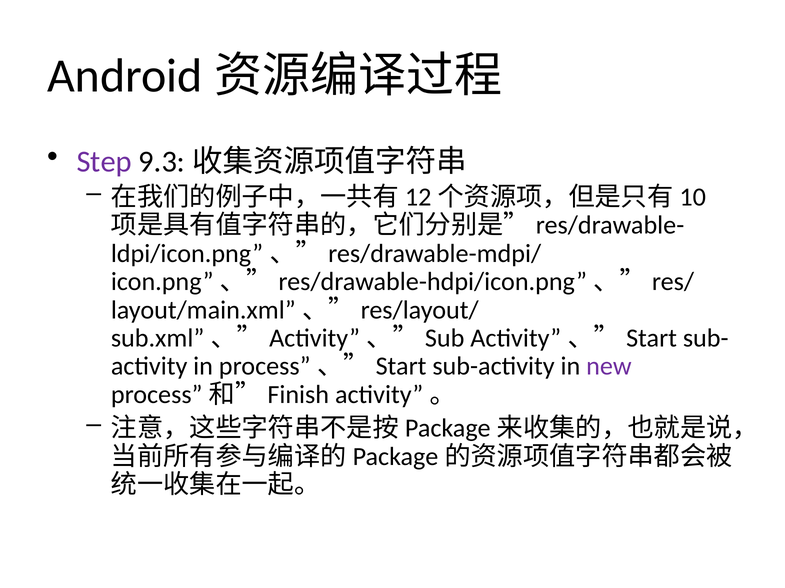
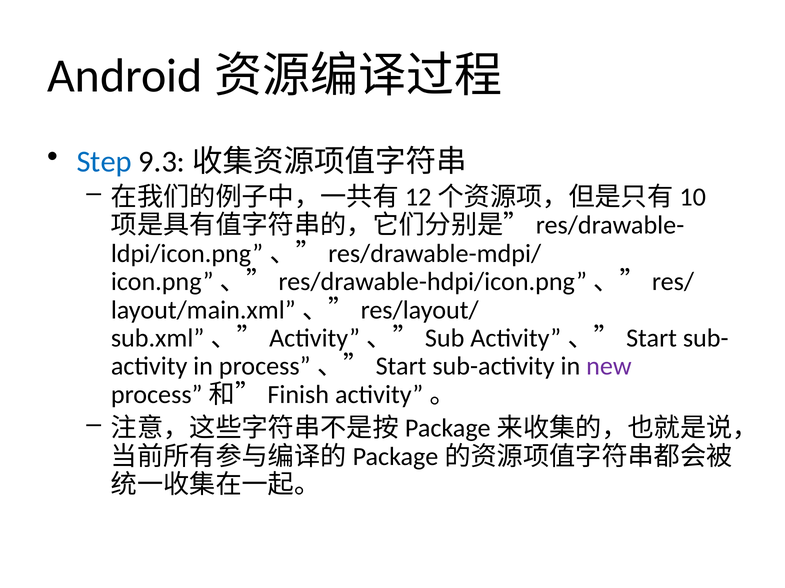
Step colour: purple -> blue (104, 162)
